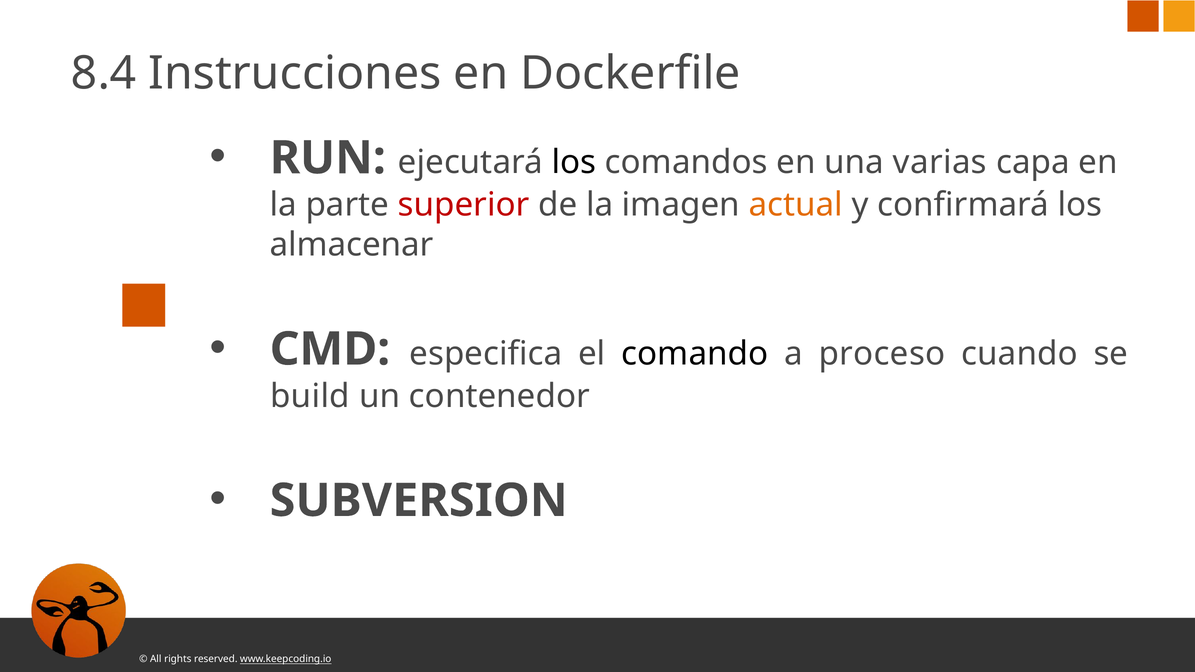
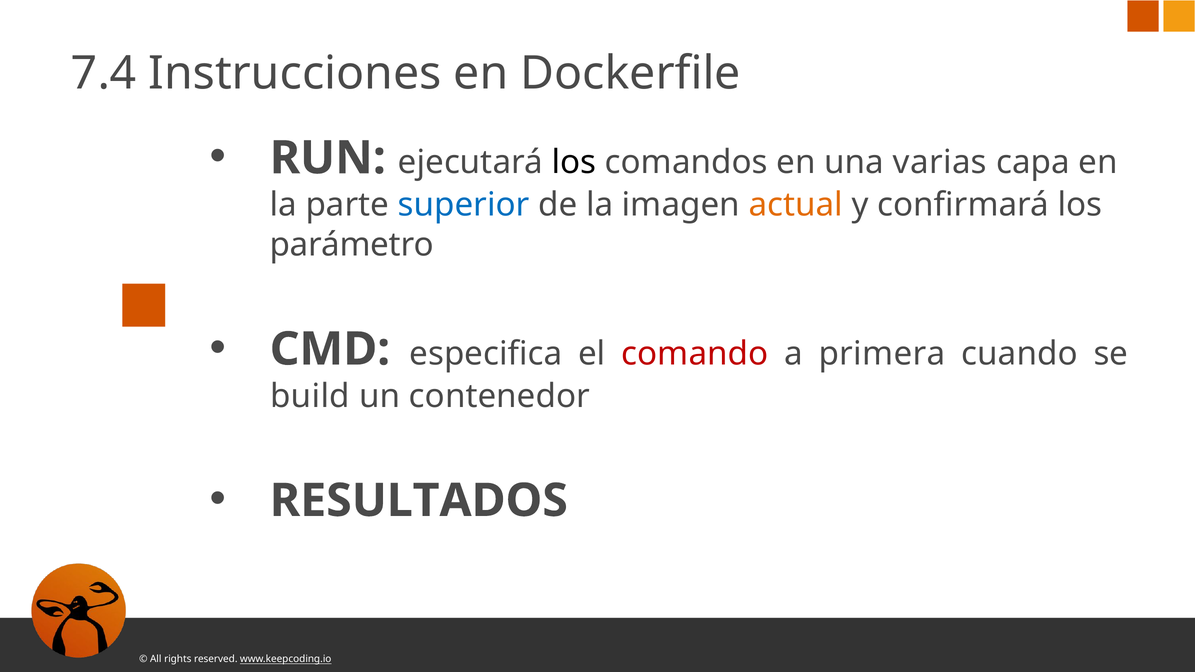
8.4: 8.4 -> 7.4 (104, 73)
superior colour: red -> blue (464, 205)
almacenar: almacenar -> parámetro (352, 245)
comando colour: black -> red (695, 354)
proceso: proceso -> primera (882, 354)
SUBVERSION: SUBVERSION -> RESULTADOS (419, 501)
